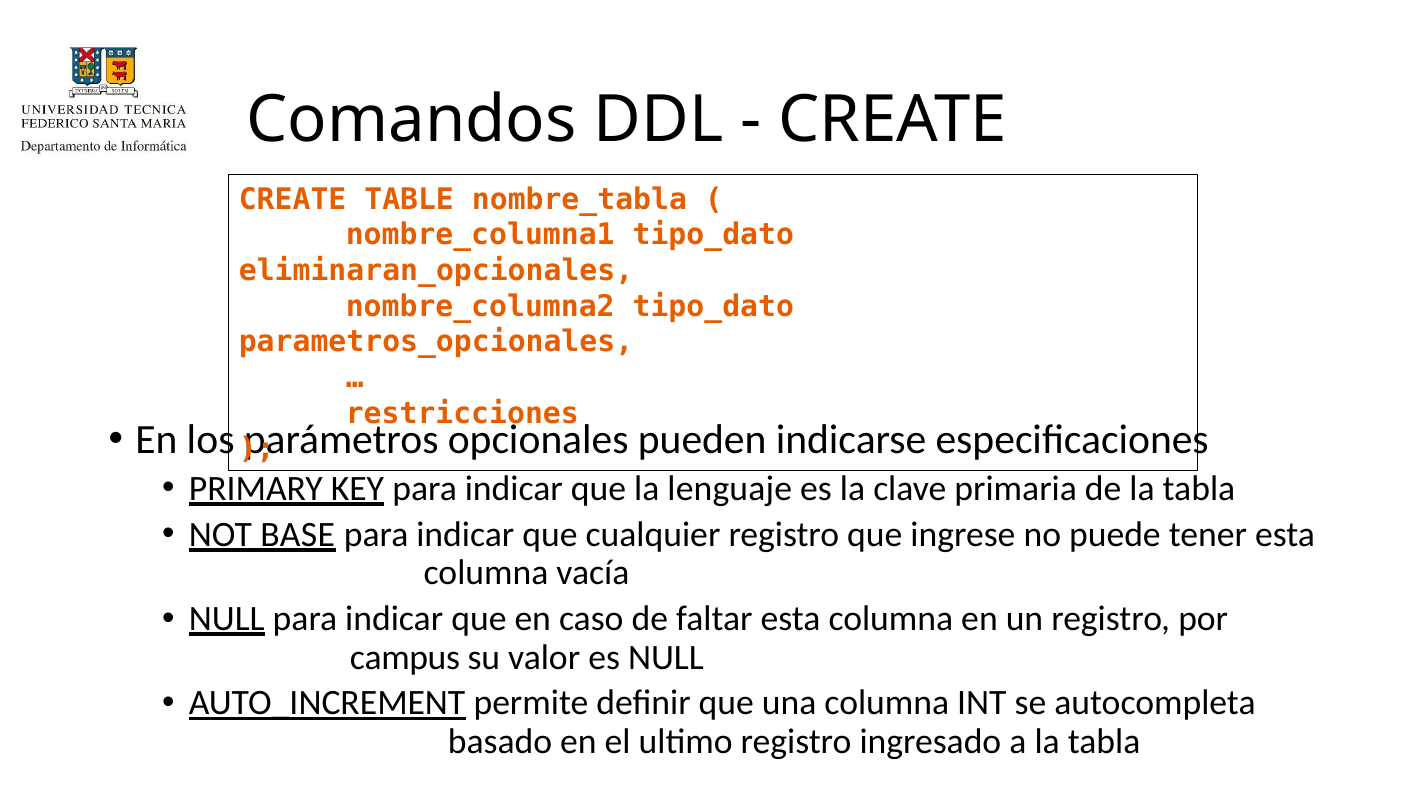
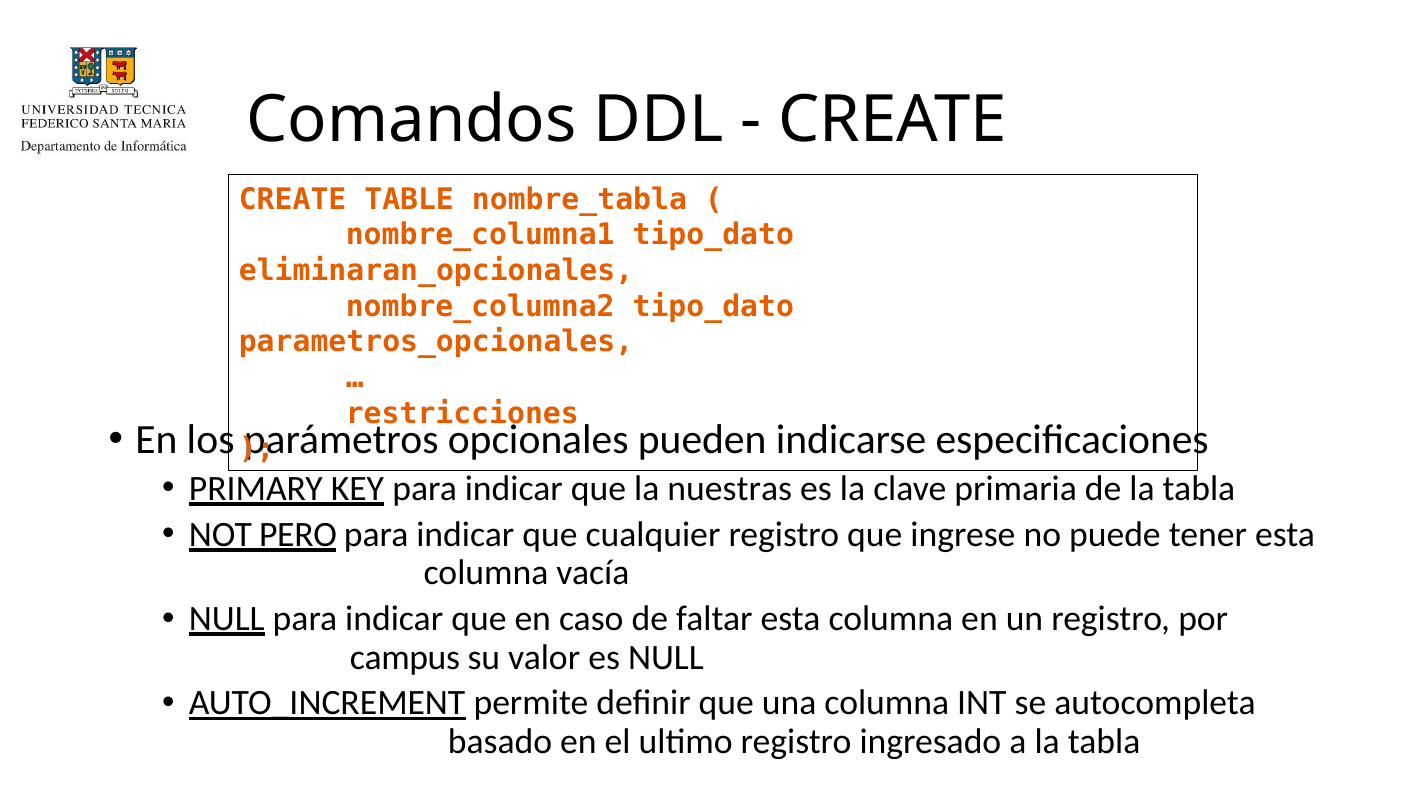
lenguaje: lenguaje -> nuestras (730, 489)
BASE: BASE -> PERO (298, 535)
